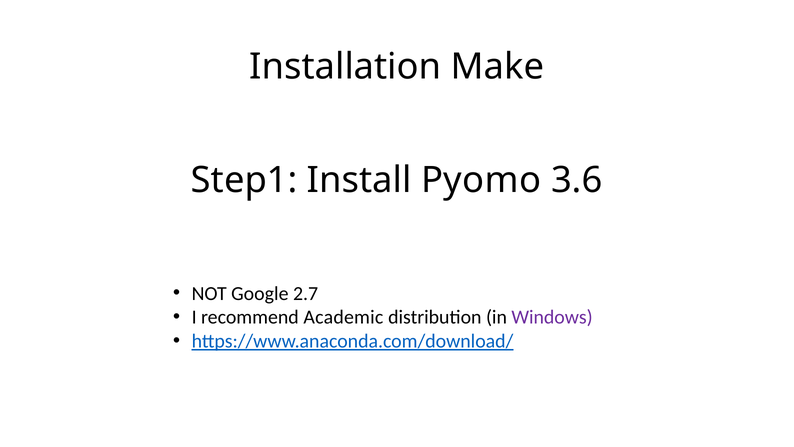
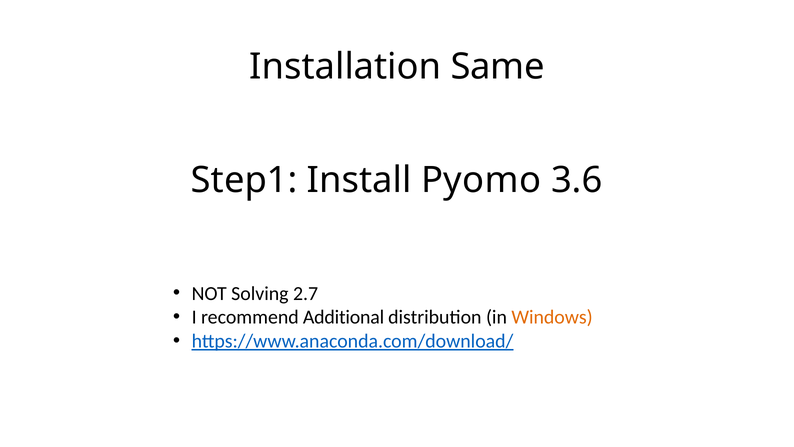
Make: Make -> Same (498, 67)
Google: Google -> Solving (260, 293)
Academic: Academic -> Additional (344, 317)
Windows colour: purple -> orange (552, 317)
